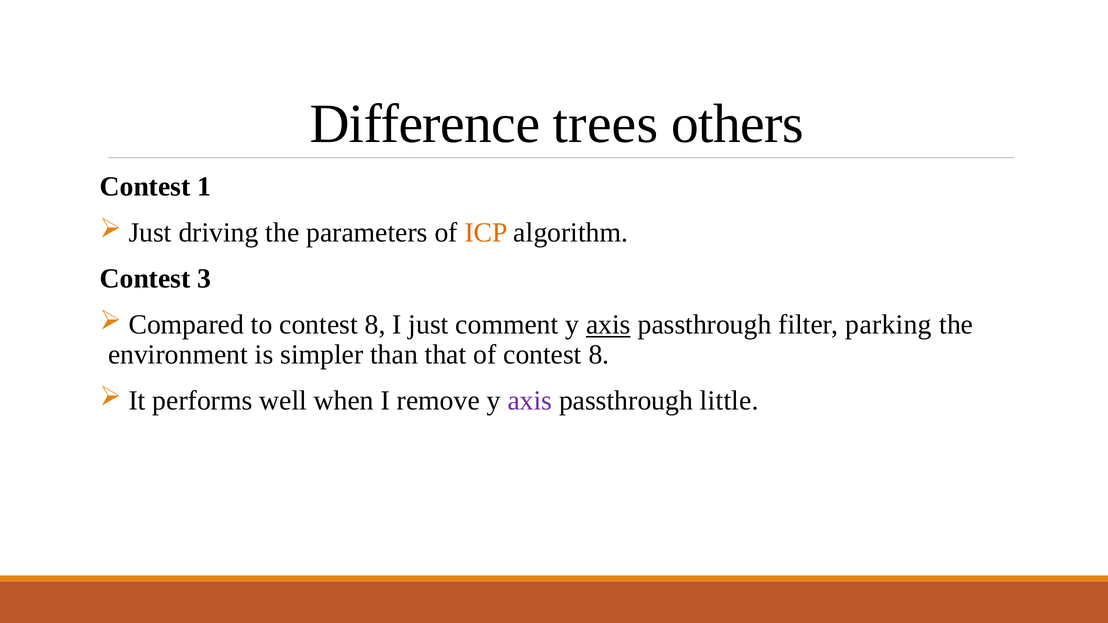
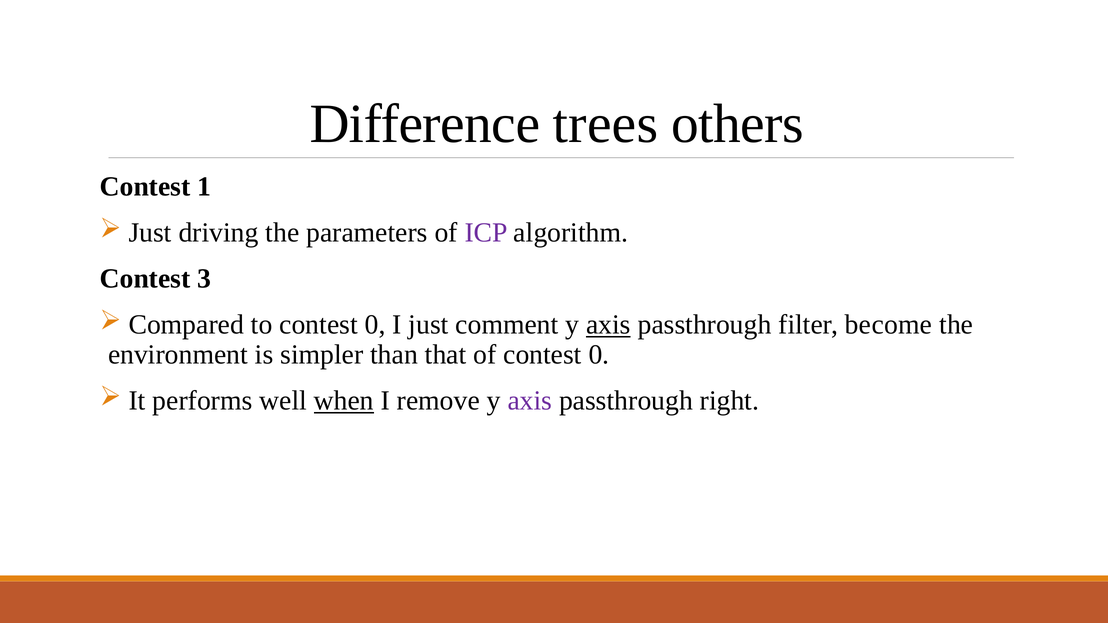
ICP colour: orange -> purple (486, 233)
to contest 8: 8 -> 0 (375, 325)
parking: parking -> become (889, 325)
of contest 8: 8 -> 0 (599, 355)
when underline: none -> present (344, 401)
little: little -> right (729, 401)
